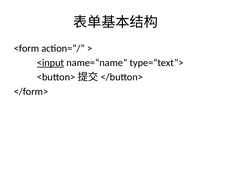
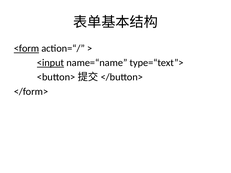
<form underline: none -> present (26, 48)
